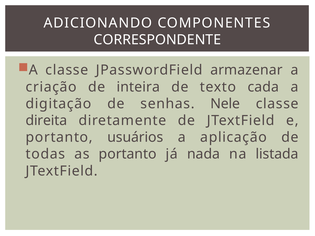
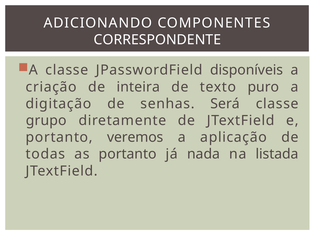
armazenar: armazenar -> disponíveis (247, 70)
cada: cada -> puro (263, 87)
Nele: Nele -> Será (225, 104)
direita: direita -> grupo (46, 121)
usuários: usuários -> veremos (135, 137)
